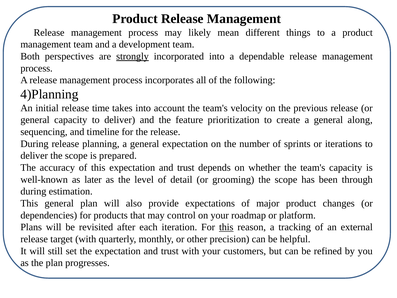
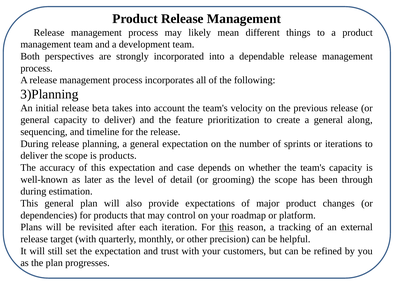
strongly underline: present -> none (132, 56)
4)Planning: 4)Planning -> 3)Planning (49, 94)
time: time -> beta (101, 108)
is prepared: prepared -> products (118, 156)
this expectation and trust: trust -> case (186, 167)
